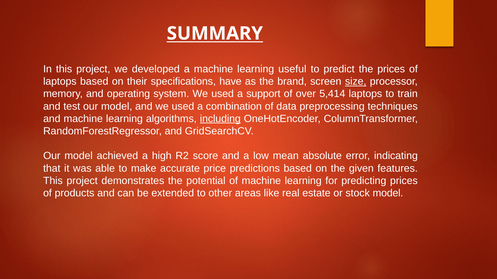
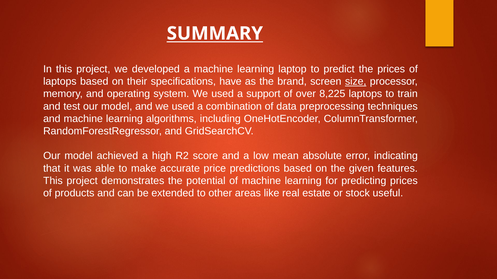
useful: useful -> laptop (292, 69)
5,414: 5,414 -> 8,225 (332, 94)
including underline: present -> none (220, 119)
stock model: model -> useful (388, 193)
